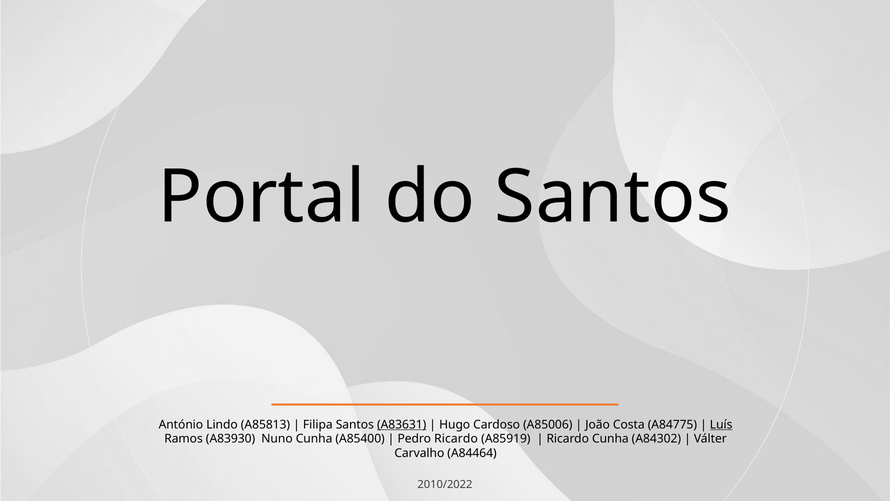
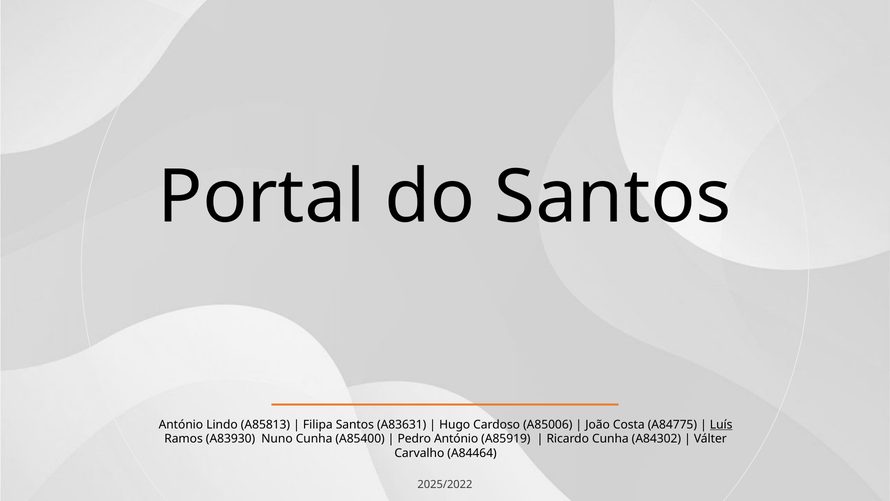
A83631 underline: present -> none (402, 424)
Pedro Ricardo: Ricardo -> António (456, 439)
2010/2022: 2010/2022 -> 2025/2022 (445, 484)
